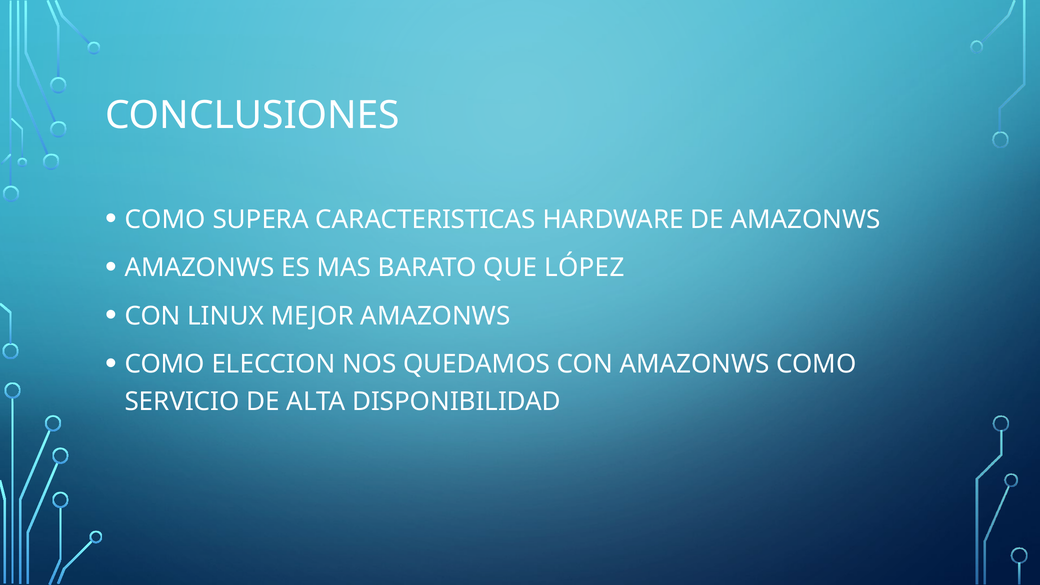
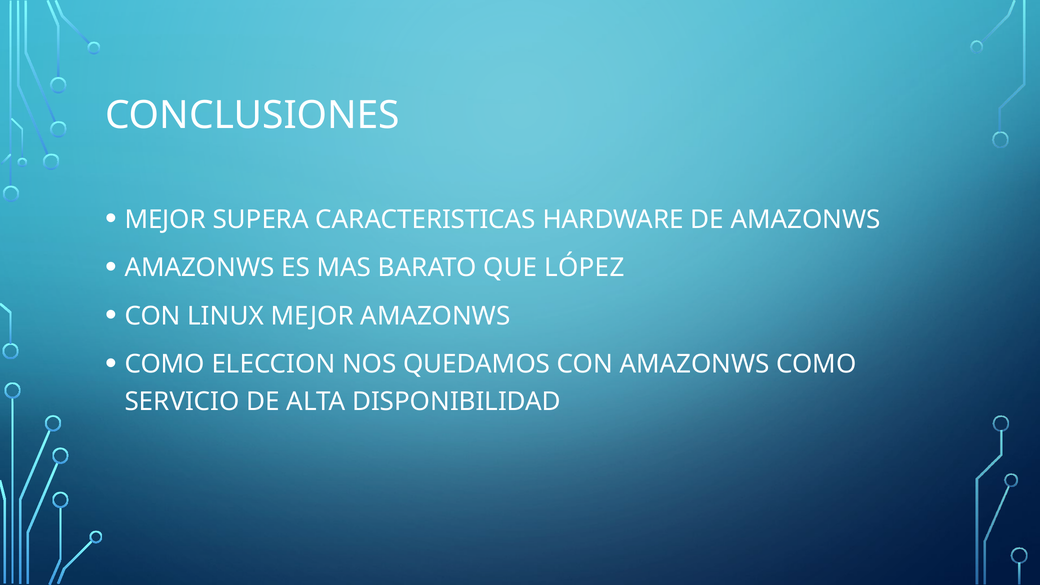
COMO: COMO -> MEJOR (165, 219)
